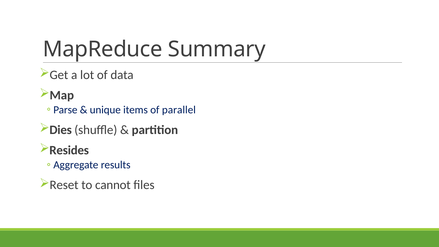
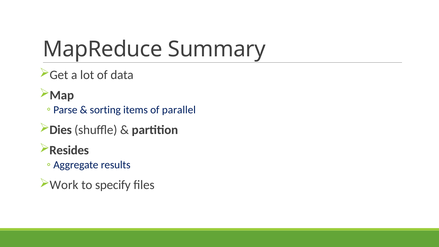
unique: unique -> sorting (105, 110)
Reset: Reset -> Work (64, 185)
cannot: cannot -> specify (113, 185)
